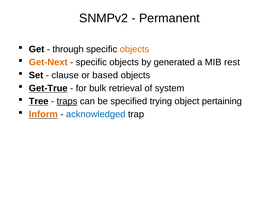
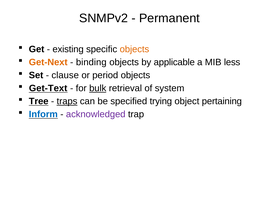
through: through -> existing (68, 49)
specific: specific -> binding (91, 62)
generated: generated -> applicable (174, 62)
rest: rest -> less (232, 62)
based: based -> period (105, 75)
Get-True: Get-True -> Get-Text (48, 88)
bulk underline: none -> present (98, 88)
Inform colour: orange -> blue (43, 114)
acknowledged colour: blue -> purple (96, 114)
